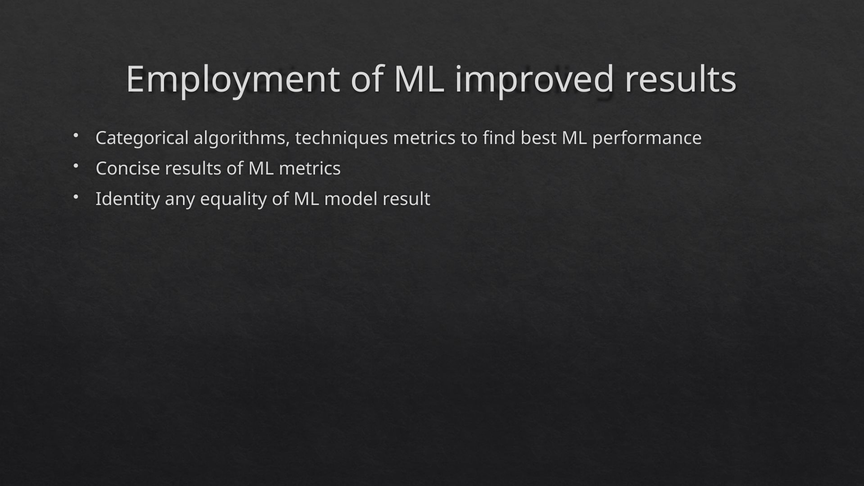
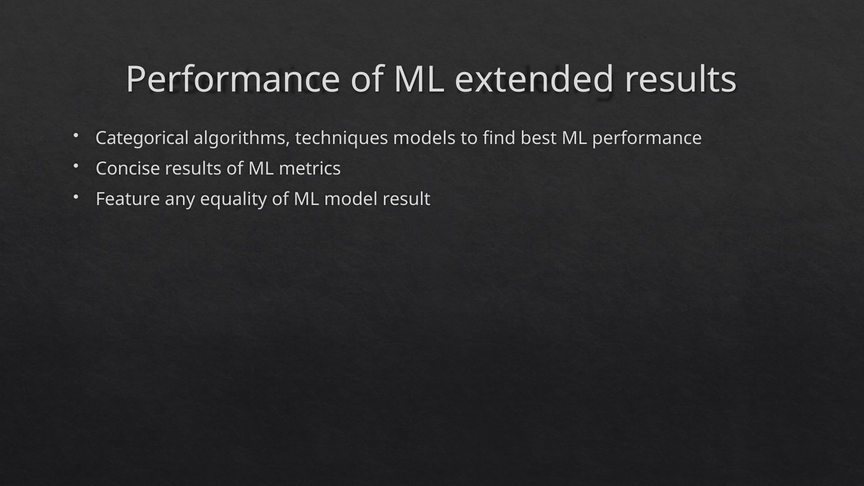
Employment: Employment -> Performance (233, 80)
improved: improved -> extended (535, 80)
techniques metrics: metrics -> models (424, 138)
Identity: Identity -> Feature (128, 199)
